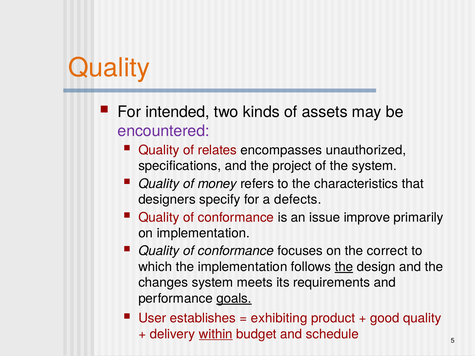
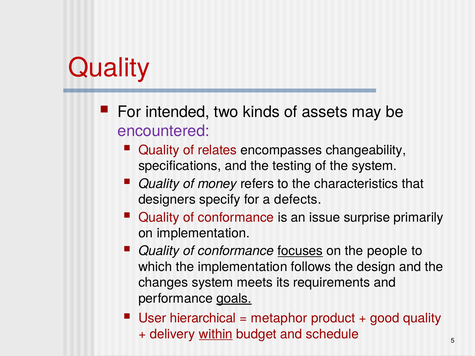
Quality colour: orange -> red (109, 68)
unauthorized: unauthorized -> changeability (366, 150)
project: project -> testing (292, 166)
improve: improve -> surprise (367, 217)
focuses underline: none -> present (300, 251)
correct: correct -> people (387, 251)
the underline: present -> none (344, 267)
establishes: establishes -> hierarchical (203, 318)
exhibiting: exhibiting -> metaphor (279, 318)
